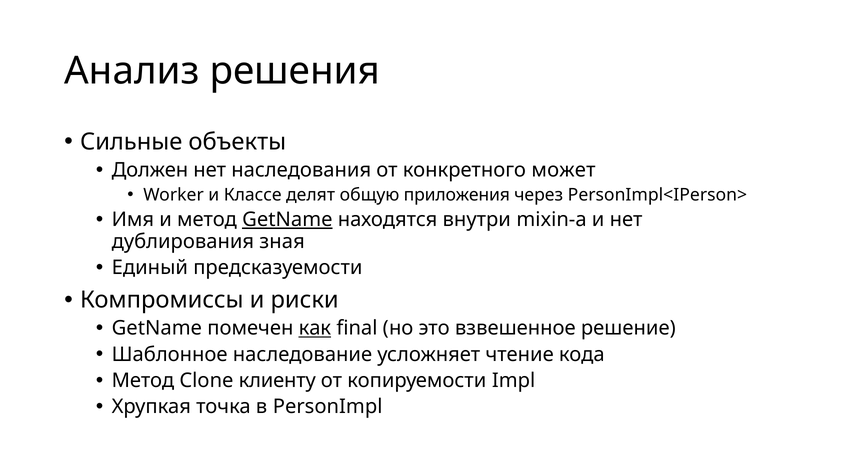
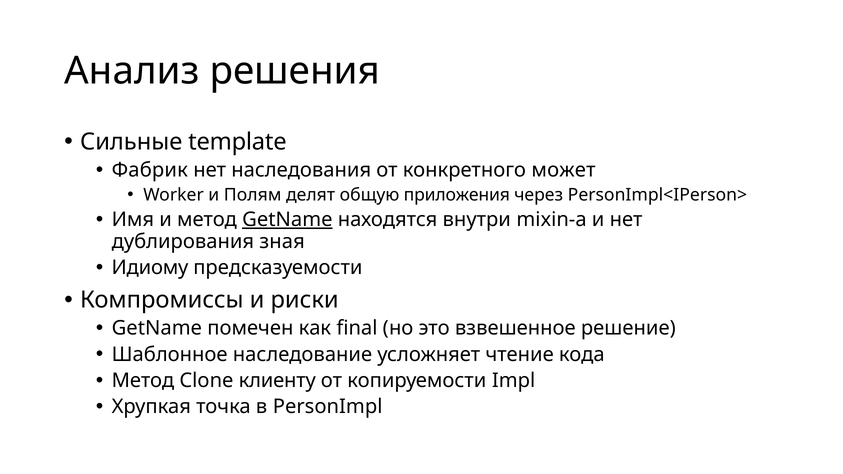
объекты: объекты -> template (237, 142)
Должен: Должен -> Фабрик (150, 170)
Классе: Классе -> Полям (253, 195)
Единый: Единый -> Идиому (150, 268)
как underline: present -> none (315, 328)
